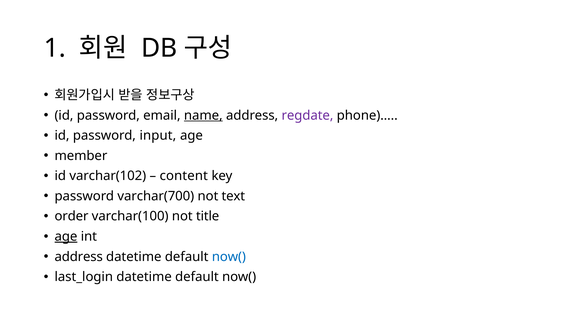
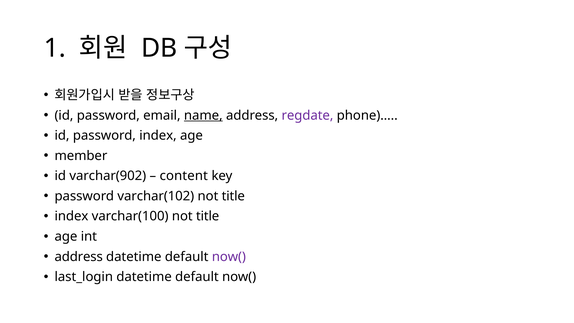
password input: input -> index (158, 135)
varchar(102: varchar(102 -> varchar(902 (108, 176)
varchar(700: varchar(700 -> varchar(102 (156, 196)
text: text -> title (233, 196)
order: order -> index (71, 216)
age underline: present -> none (66, 236)
now( colour: blue -> purple (229, 257)
